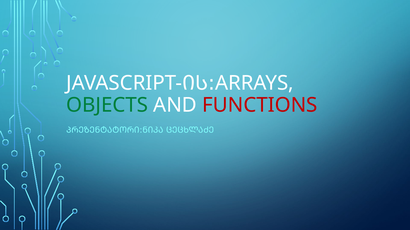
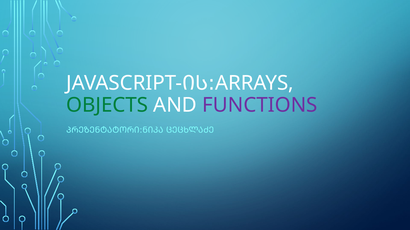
FUNCTIONS colour: red -> purple (260, 105)
